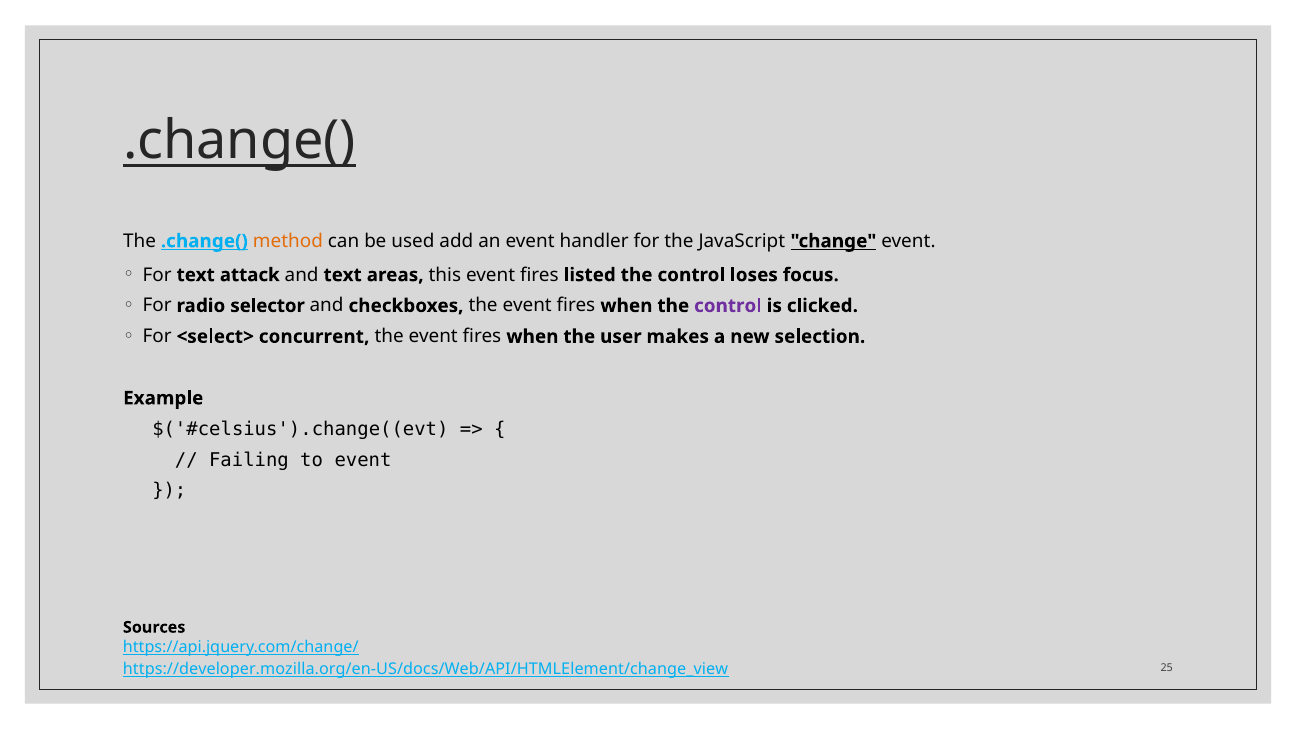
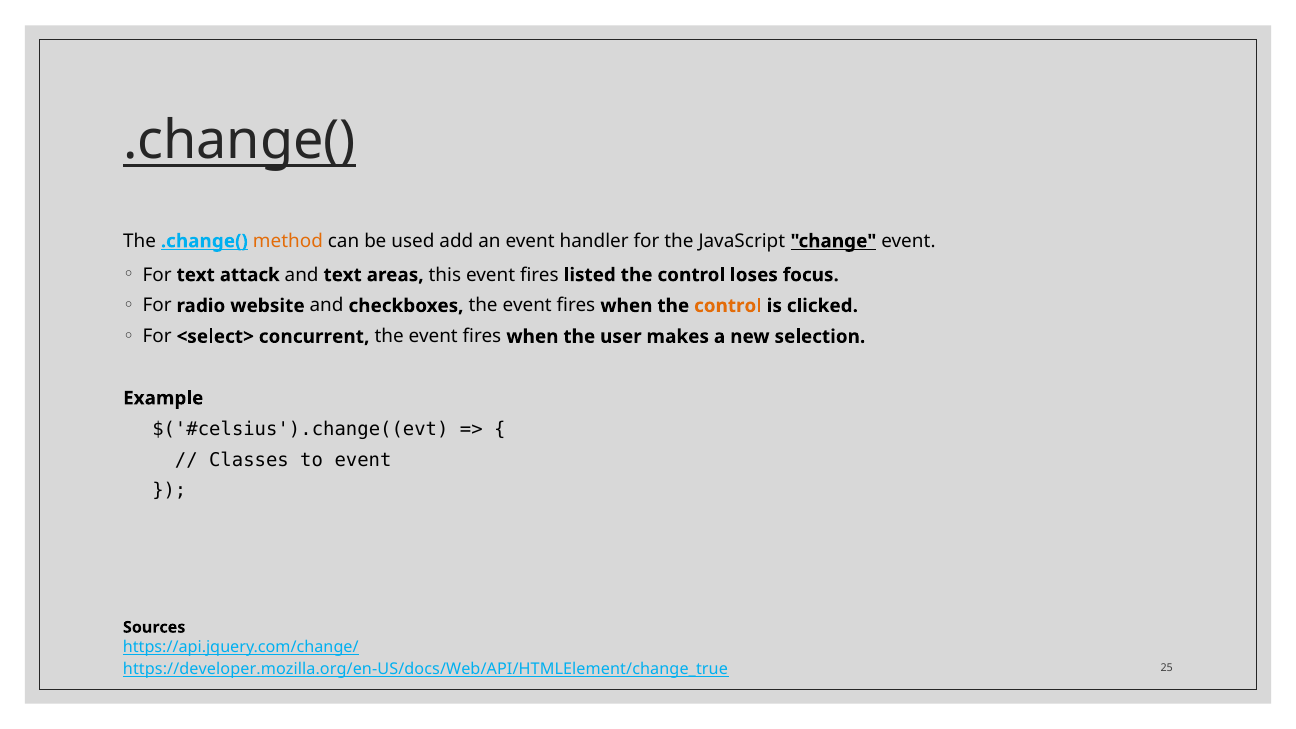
selector: selector -> website (267, 306)
control colour: purple -> orange (728, 306)
Failing: Failing -> Classes (249, 460)
https://developer.mozilla.org/en-US/docs/Web/API/HTMLElement/change_view: https://developer.mozilla.org/en-US/docs/Web/API/HTMLElement/change_view -> https://developer.mozilla.org/en-US/docs/Web/API/HTMLElement/change_true (425, 669)
